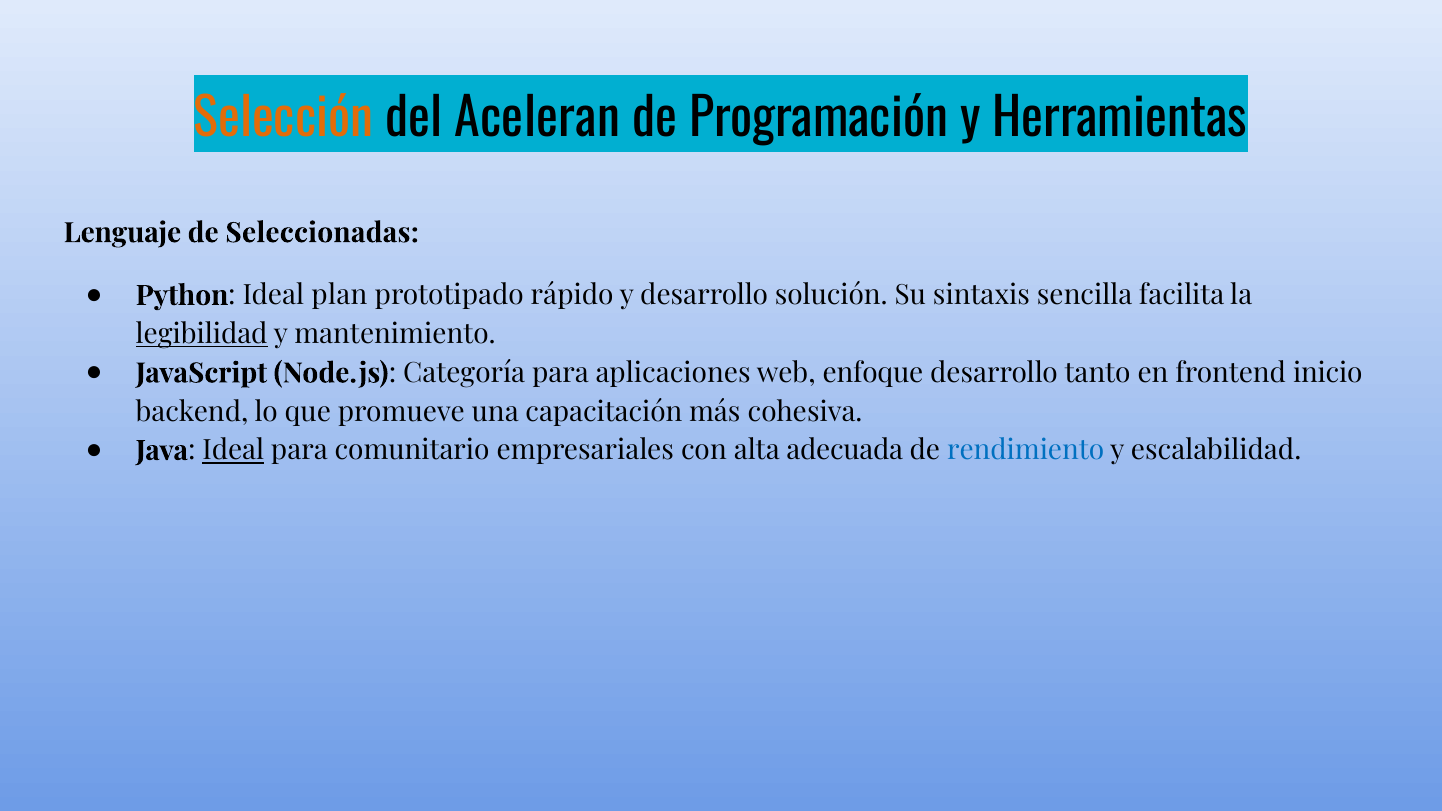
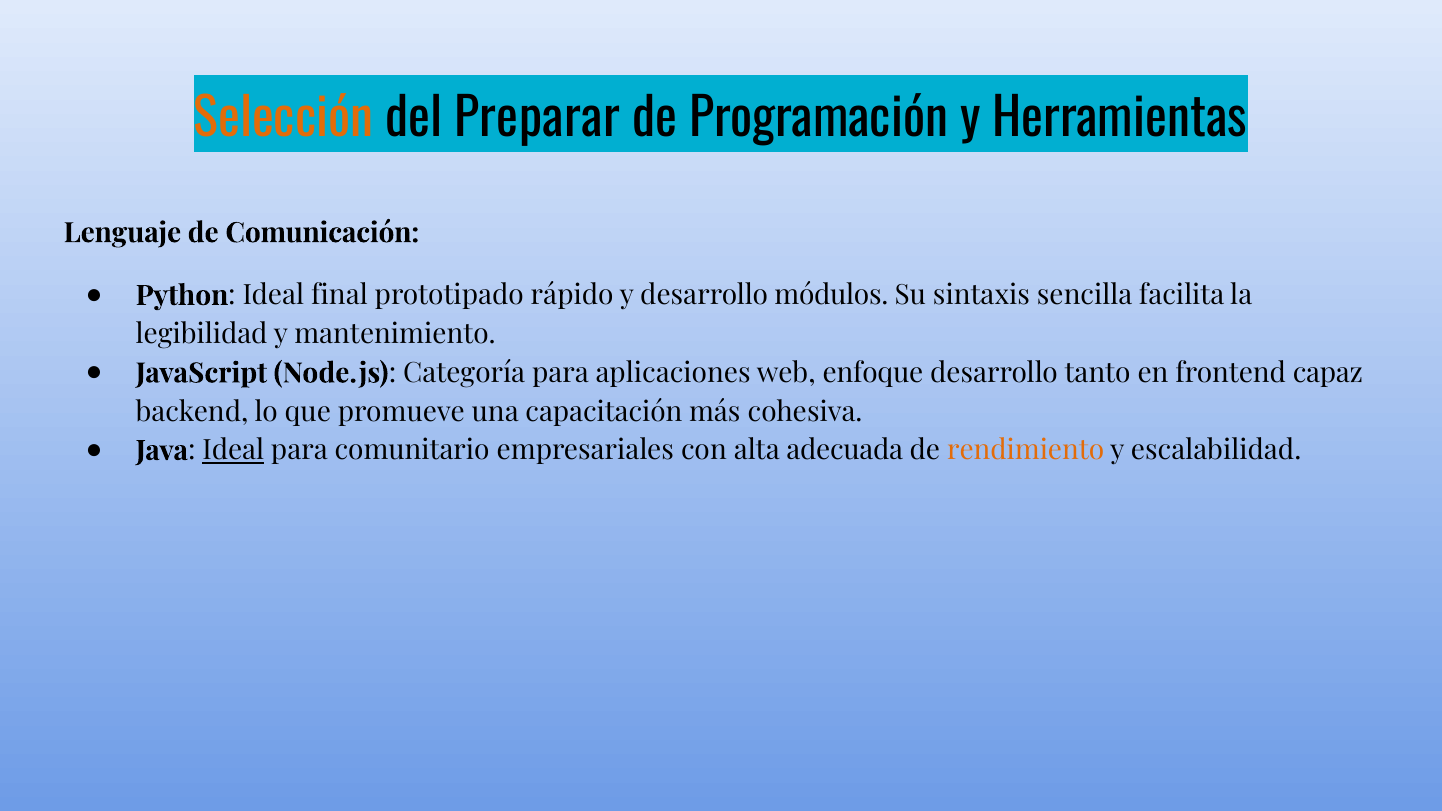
Aceleran: Aceleran -> Preparar (537, 119)
Seleccionadas: Seleccionadas -> Comunicación (322, 233)
plan: plan -> final (339, 296)
solución: solución -> módulos (831, 296)
legibilidad underline: present -> none (202, 334)
inicio: inicio -> capaz (1328, 373)
rendimiento colour: blue -> orange (1026, 451)
